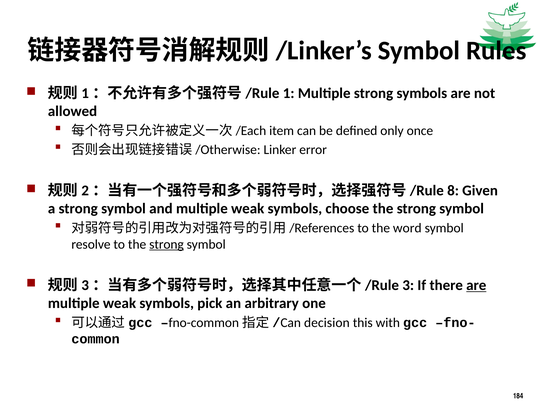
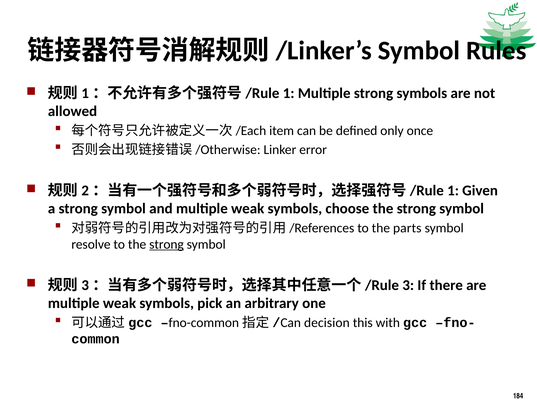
8: 8 -> 1 (453, 191)
word: word -> parts (407, 228)
are underline: present -> none (476, 285)
